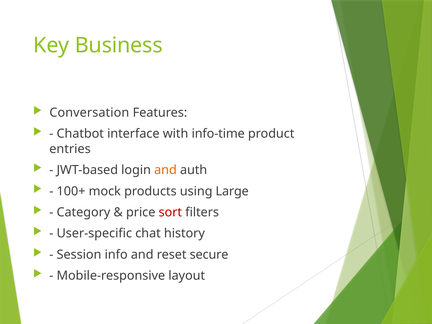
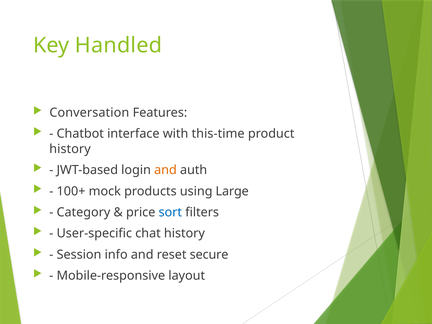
Business: Business -> Handled (119, 45)
info-time: info-time -> this-time (218, 134)
entries: entries -> history (70, 149)
sort colour: red -> blue (170, 212)
